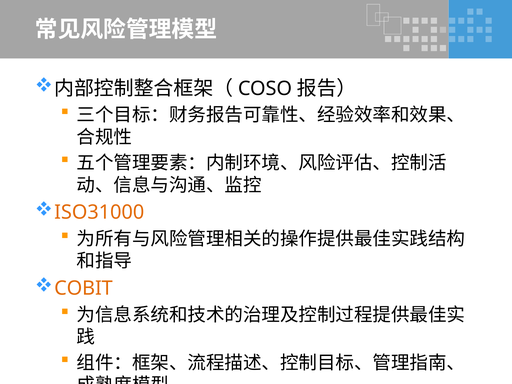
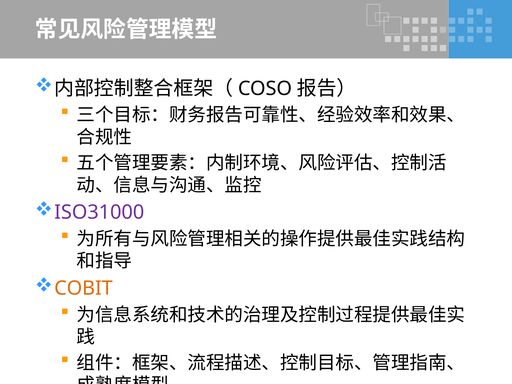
ISO31000 colour: orange -> purple (99, 212)
